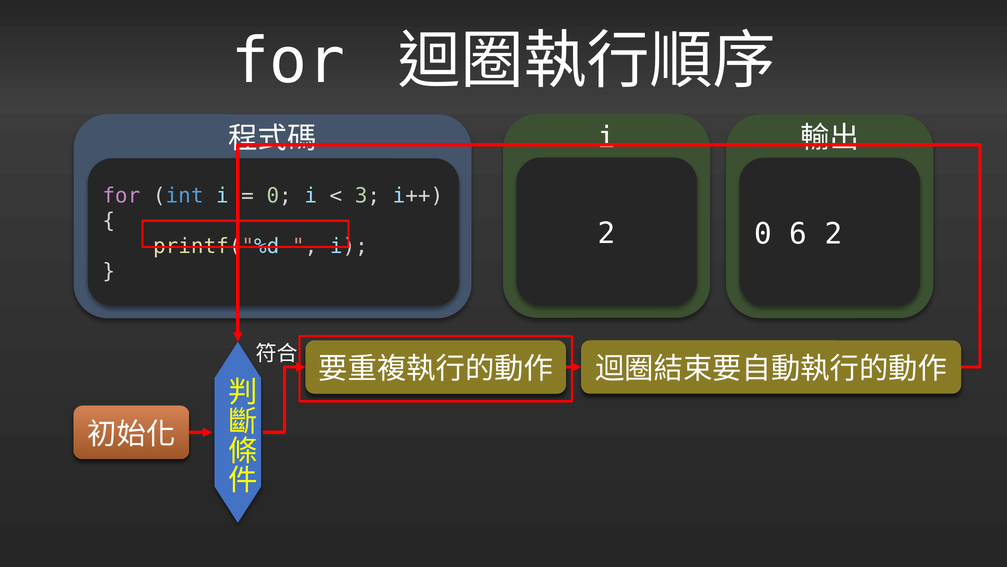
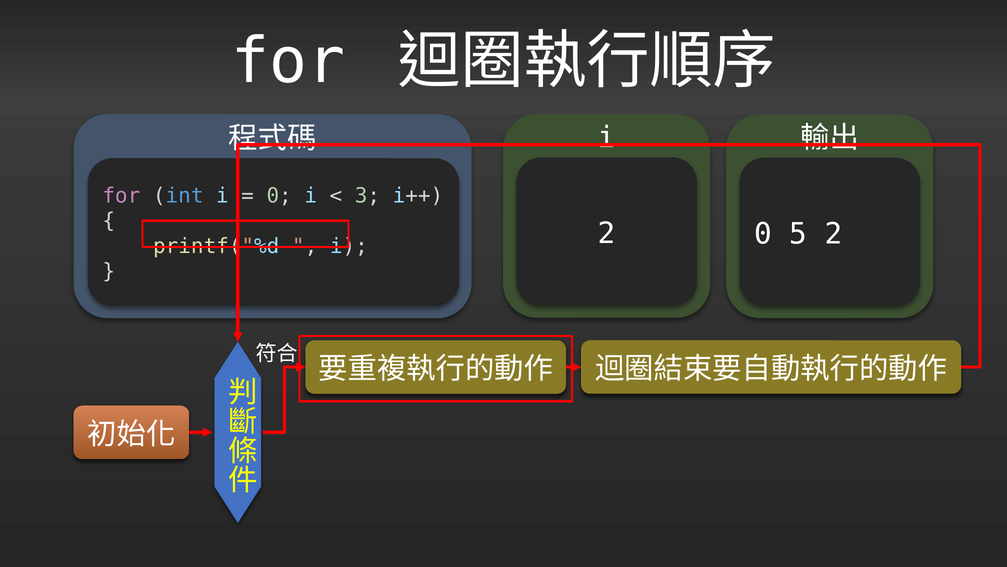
6: 6 -> 5 (798, 234)
